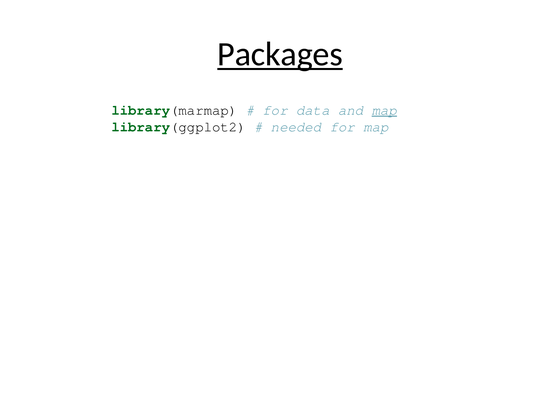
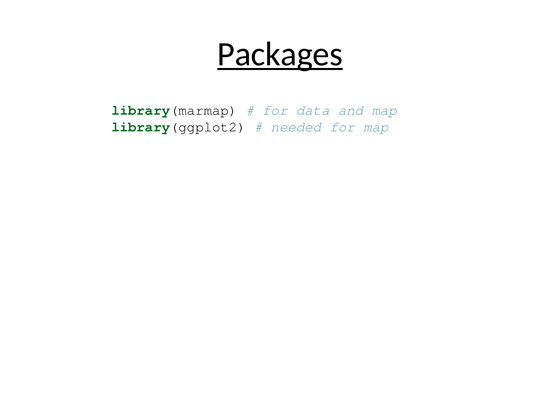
map underline: present -> none (384, 110)
